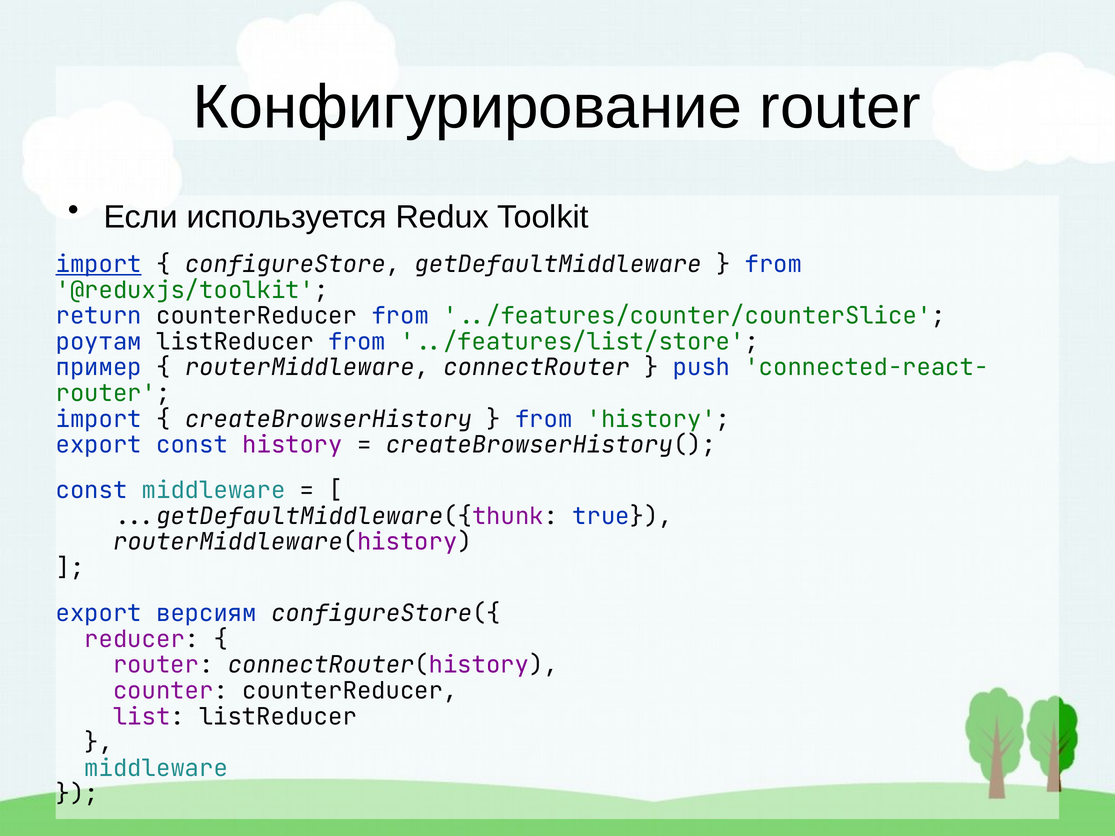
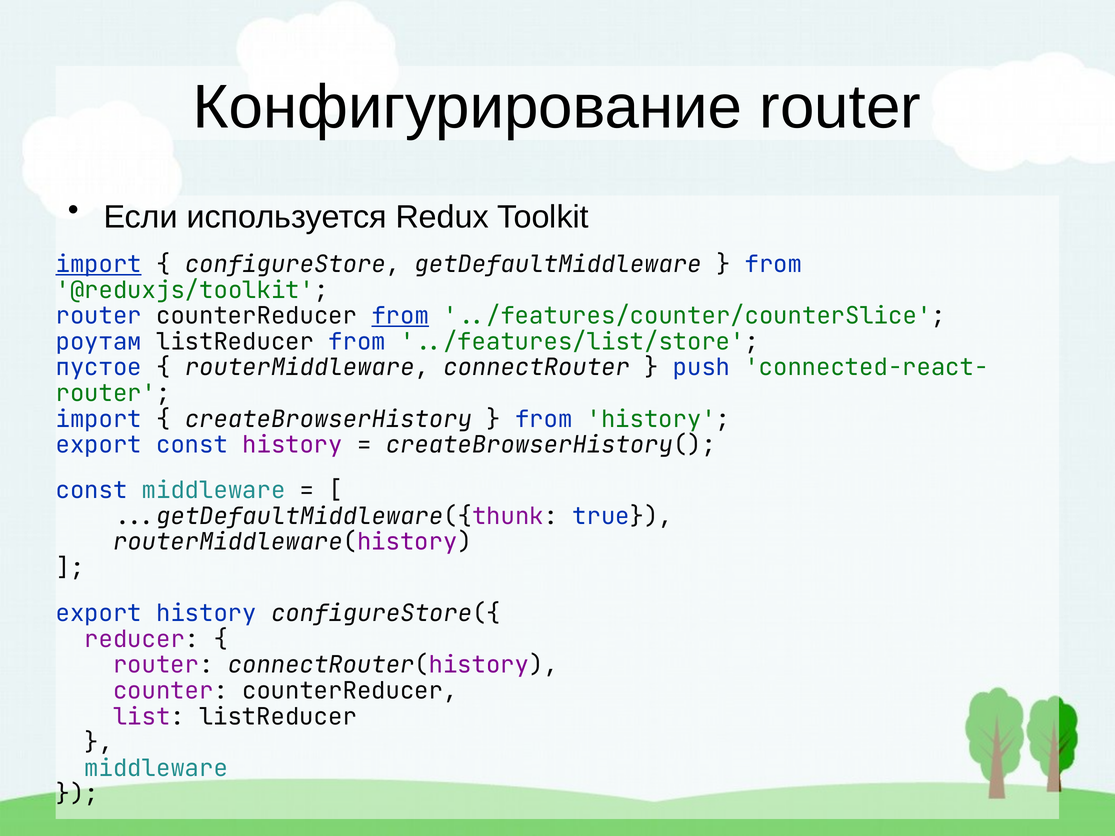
return: return -> router (99, 316)
from underline: none -> present (400, 316)
пример: пример -> пустое (99, 368)
export версиям: версиям -> history (206, 614)
